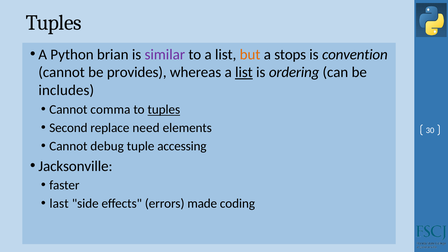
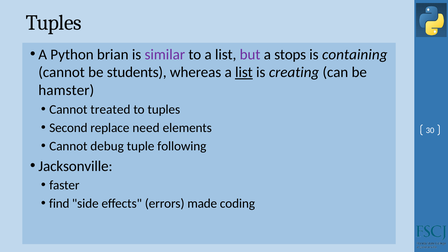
but colour: orange -> purple (250, 54)
convention: convention -> containing (355, 54)
provides: provides -> students (137, 72)
ordering: ordering -> creating (294, 72)
includes: includes -> hamster (66, 90)
comma: comma -> treated (110, 110)
tuples underline: present -> none (164, 110)
accessing: accessing -> following (182, 146)
last: last -> find (59, 204)
